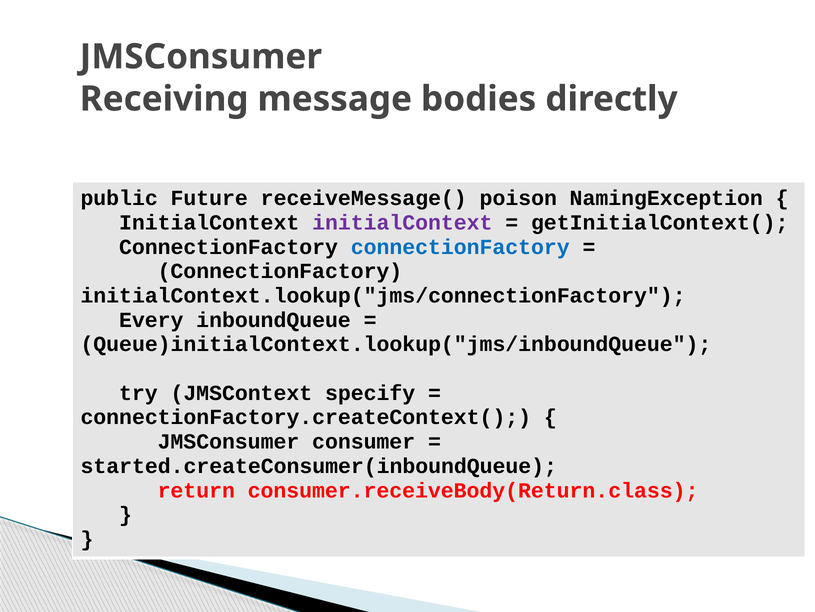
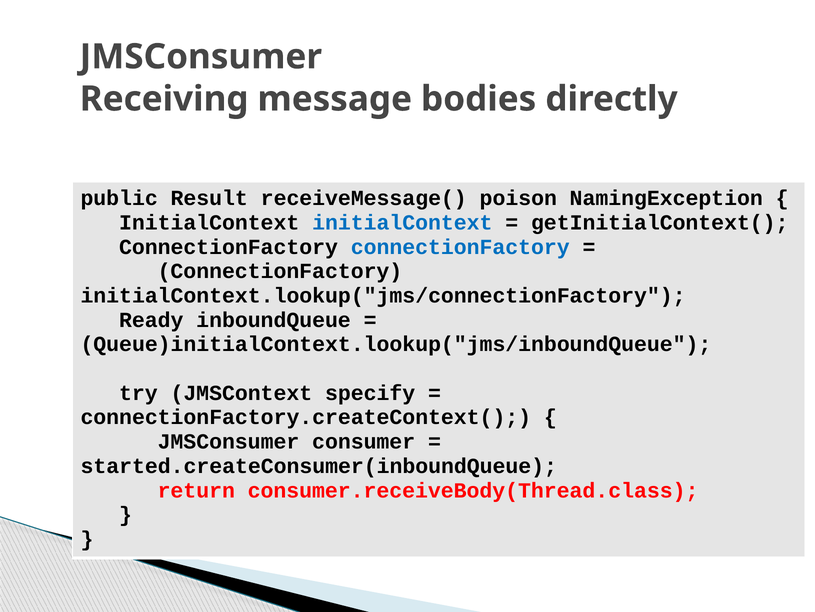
Future: Future -> Result (209, 198)
initialContext colour: purple -> blue (402, 222)
Every: Every -> Ready (151, 320)
consumer.receiveBody(Return.class: consumer.receiveBody(Return.class -> consumer.receiveBody(Thread.class (473, 490)
